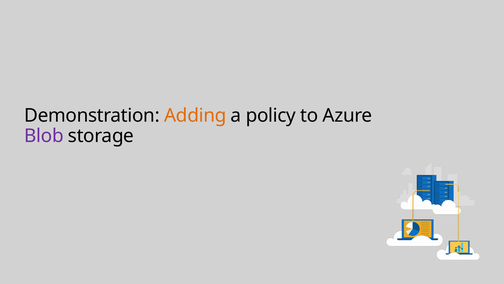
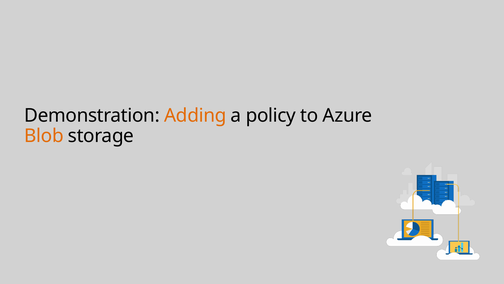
Blob colour: purple -> orange (44, 136)
